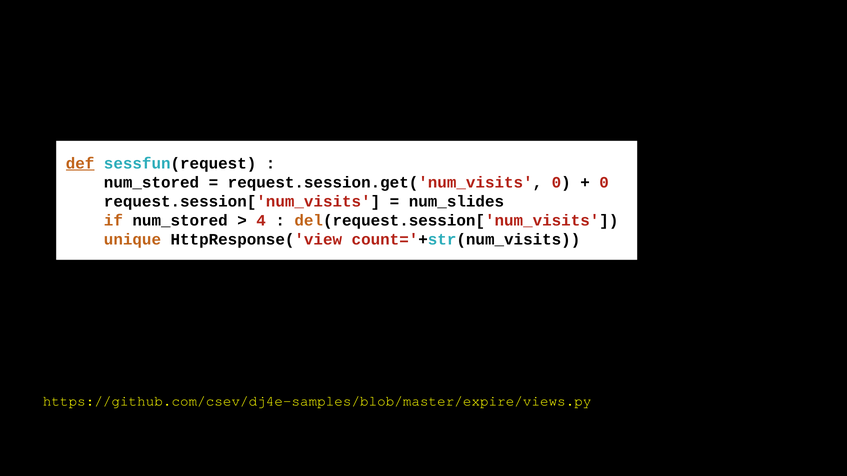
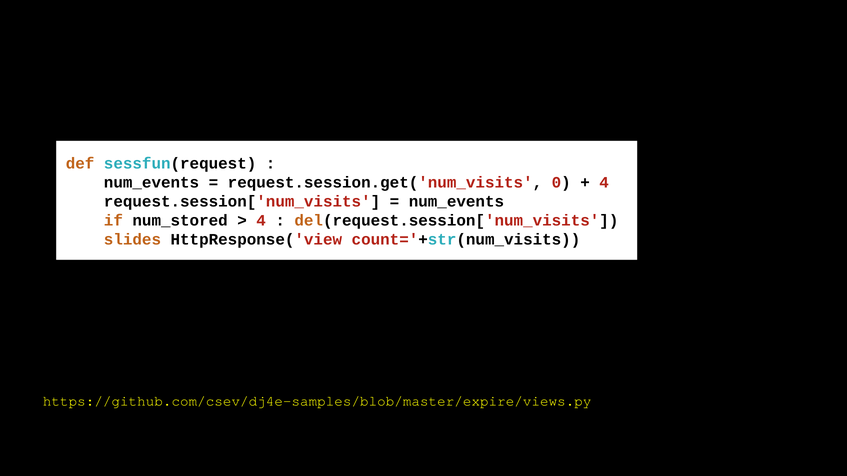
def underline: present -> none (80, 163)
num_stored: num_stored -> num_events (152, 183)
0: 0 -> 4 (604, 183)
num_slides: num_slides -> num_events (456, 202)
unique: unique -> slides (132, 240)
